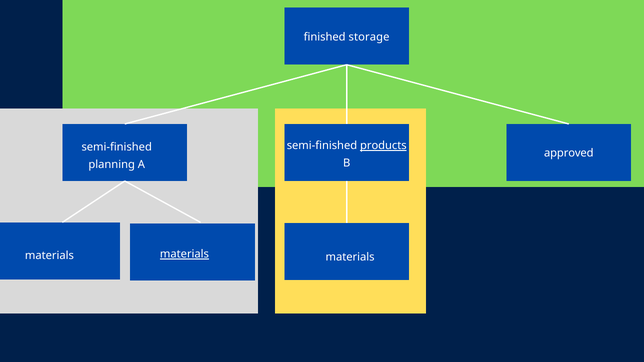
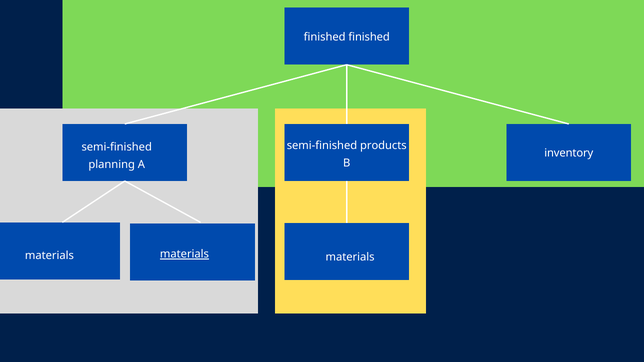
finished storage: storage -> finished (369, 37)
products underline: present -> none (383, 146)
approved: approved -> inventory (569, 153)
